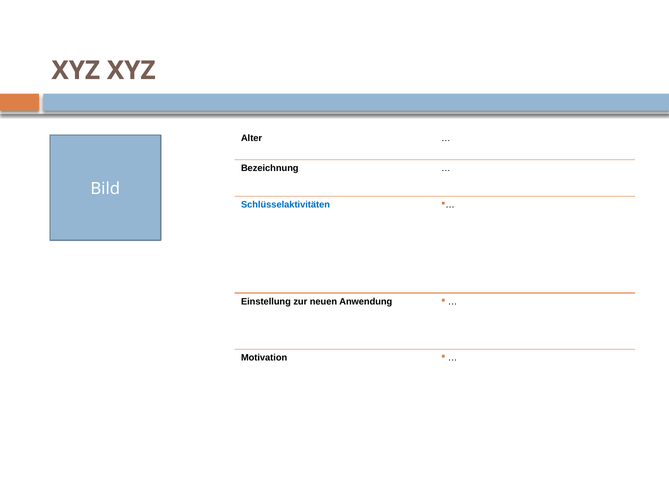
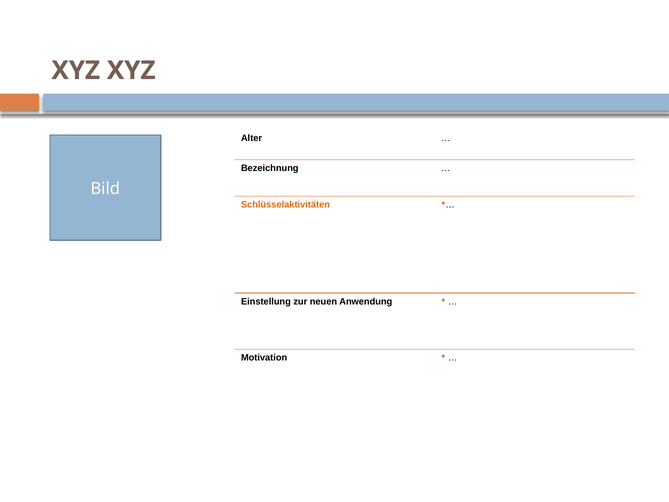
Schlüsselaktivitäten colour: blue -> orange (286, 205)
